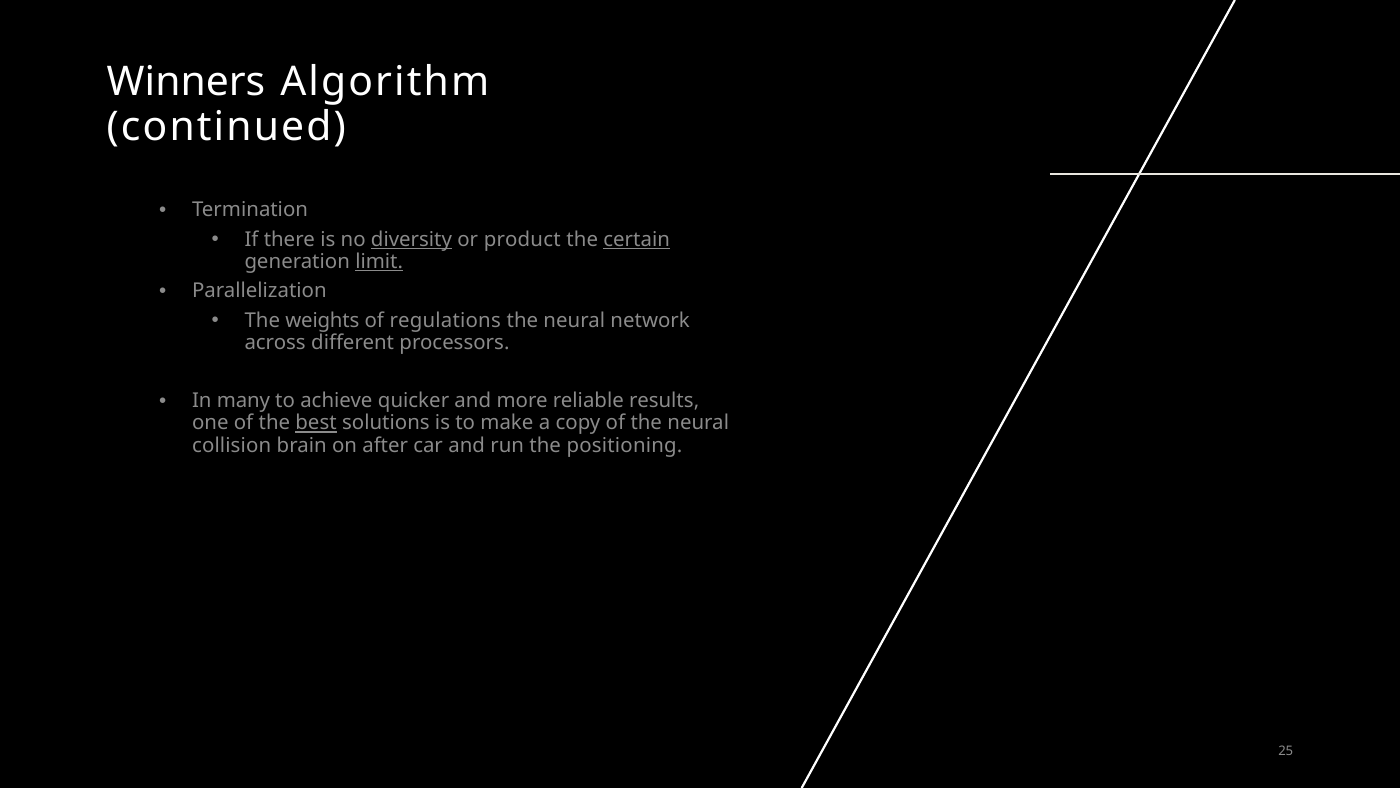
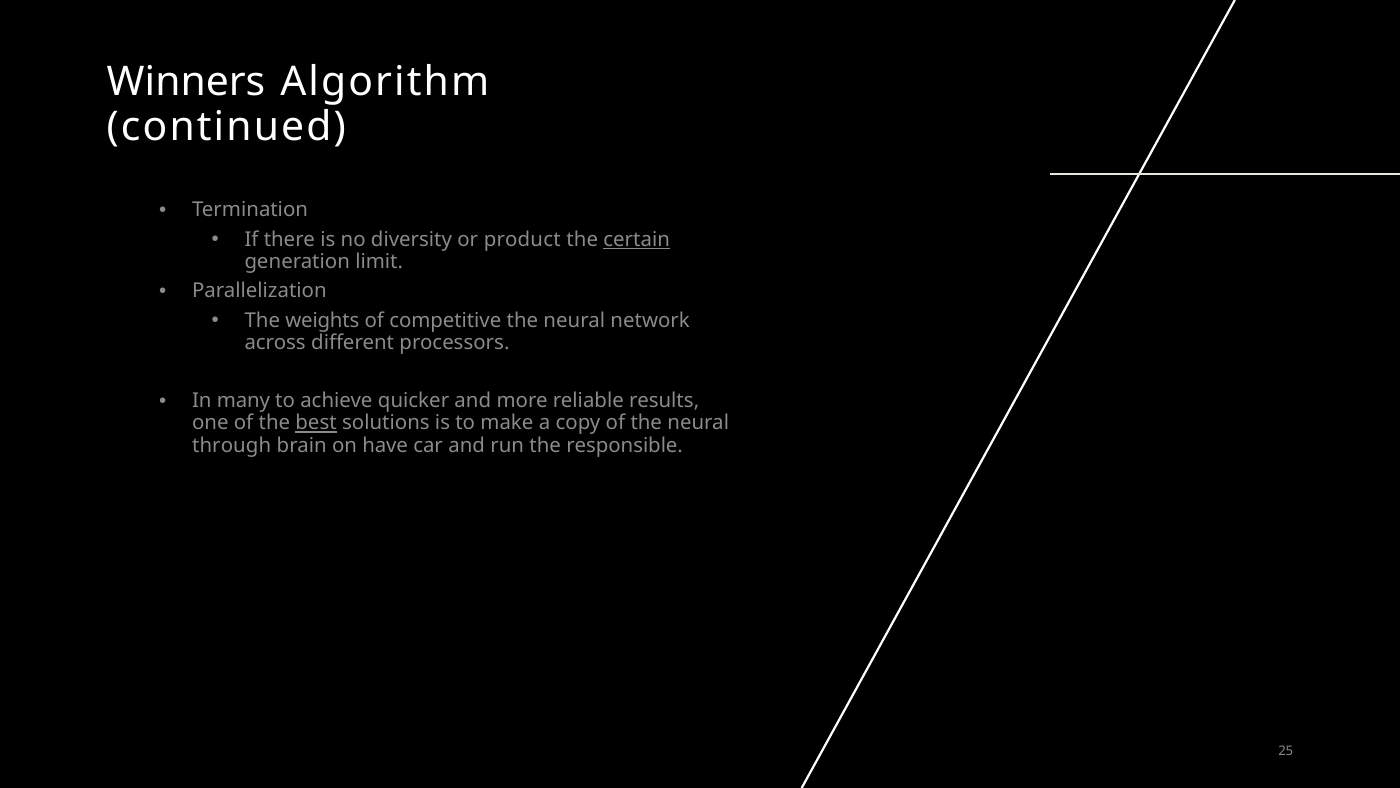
diversity underline: present -> none (411, 239)
limit underline: present -> none (379, 261)
regulations: regulations -> competitive (445, 320)
collision: collision -> through (232, 445)
after: after -> have (385, 445)
positioning: positioning -> responsible (625, 445)
